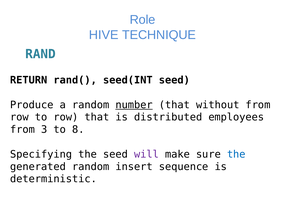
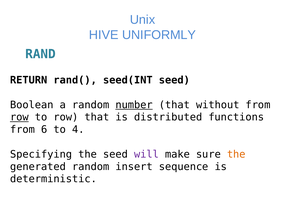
Role: Role -> Unix (142, 20)
TECHNIQUE: TECHNIQUE -> UNIFORMLY (159, 35)
Produce: Produce -> Boolean (32, 105)
row underline: none -> present (19, 117)
employees: employees -> functions (236, 117)
3: 3 -> 6 (44, 129)
8: 8 -> 4 (78, 129)
the colour: blue -> orange (236, 154)
